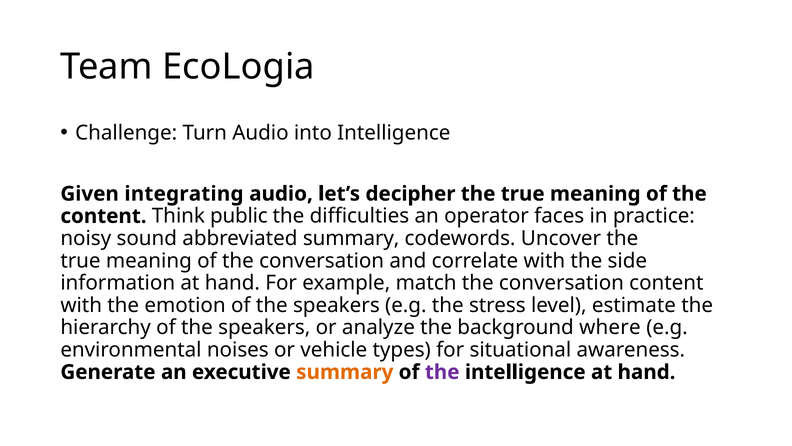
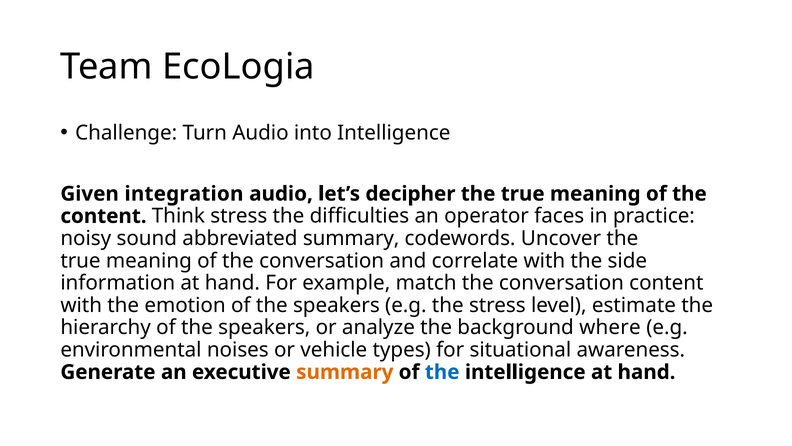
integrating: integrating -> integration (184, 194)
Think public: public -> stress (239, 216)
the colour: purple -> blue (442, 372)
